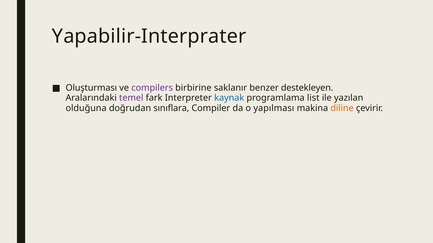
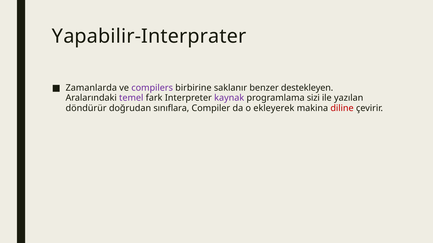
Oluşturması: Oluşturması -> Zamanlarda (91, 88)
kaynak colour: blue -> purple (229, 98)
list: list -> sizi (313, 98)
olduğuna: olduğuna -> döndürür (86, 108)
yapılması: yapılması -> ekleyerek (274, 108)
diline colour: orange -> red (342, 108)
